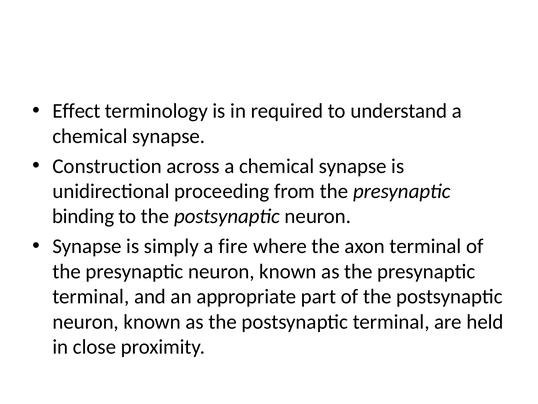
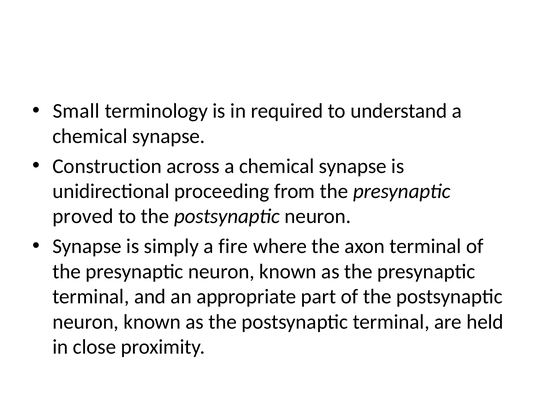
Effect: Effect -> Small (76, 111)
binding: binding -> proved (83, 216)
